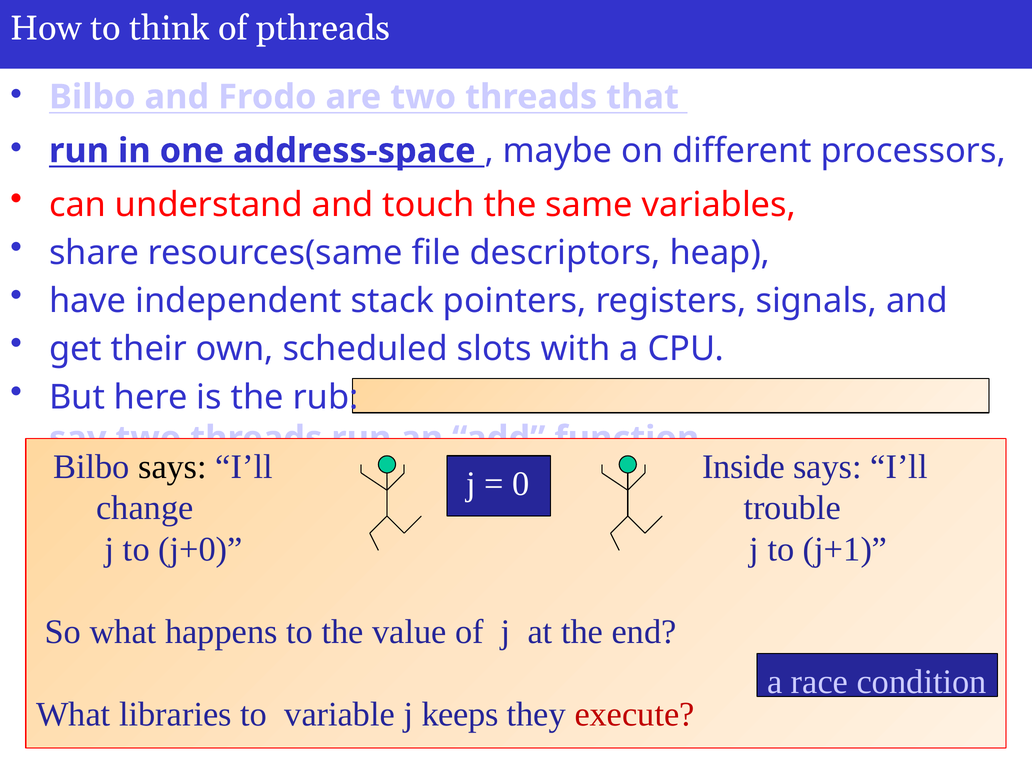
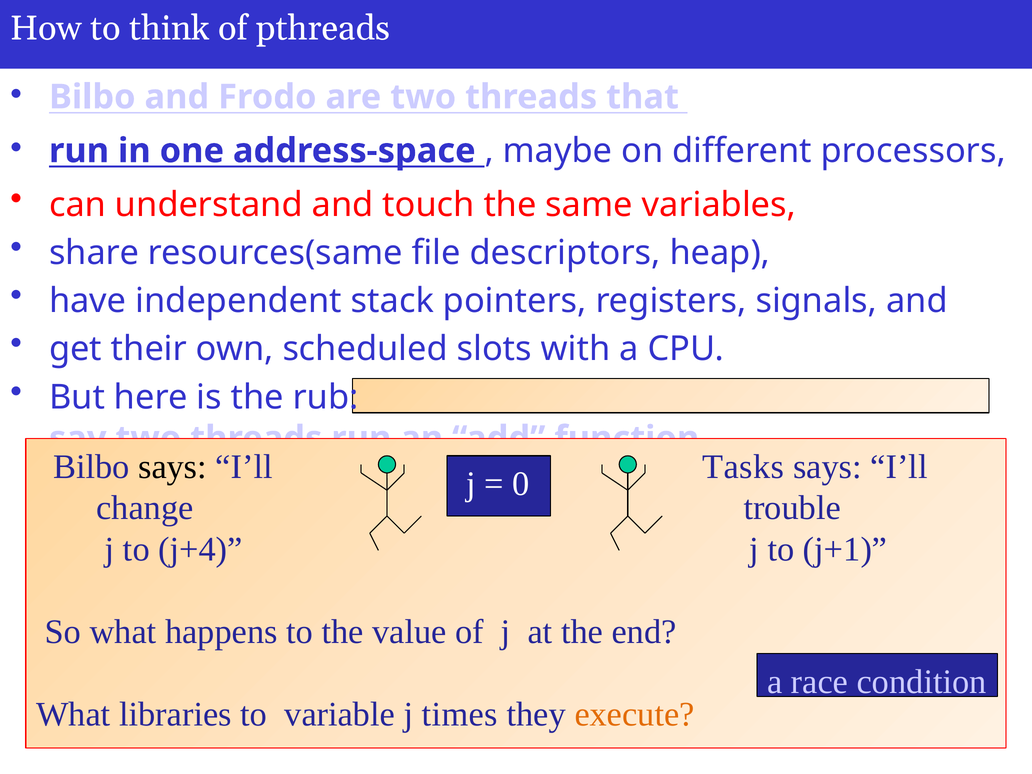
Inside: Inside -> Tasks (743, 467)
j+0: j+0 -> j+4 (200, 549)
keeps: keeps -> times (460, 714)
execute colour: red -> orange (635, 714)
